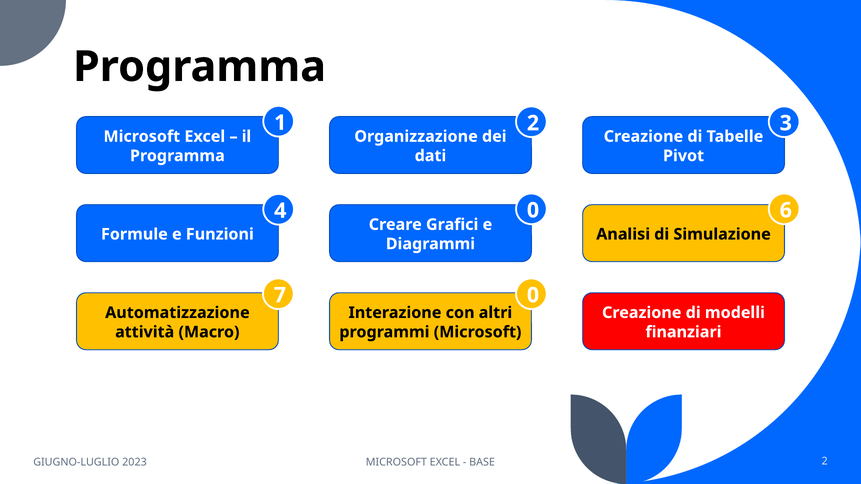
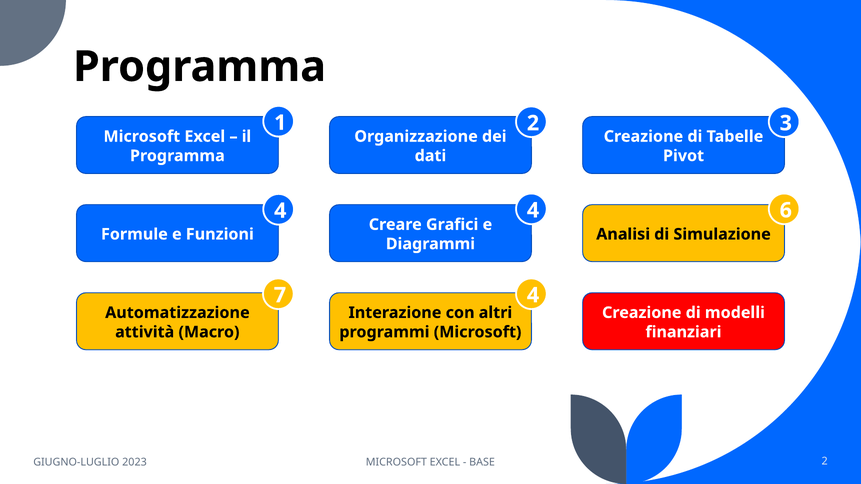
4 0: 0 -> 4 (533, 210)
7 0: 0 -> 4 (533, 295)
